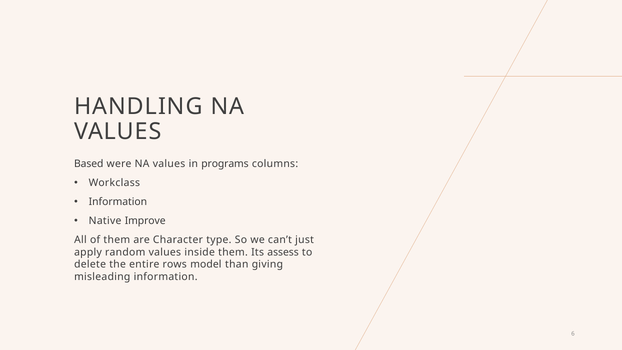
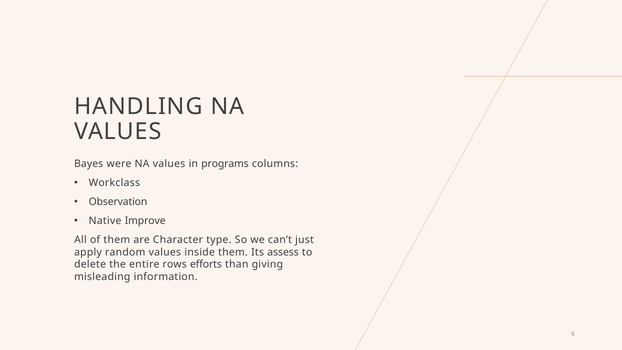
Based: Based -> Bayes (89, 164)
Information: Information -> Observation (118, 202)
model: model -> efforts (206, 264)
